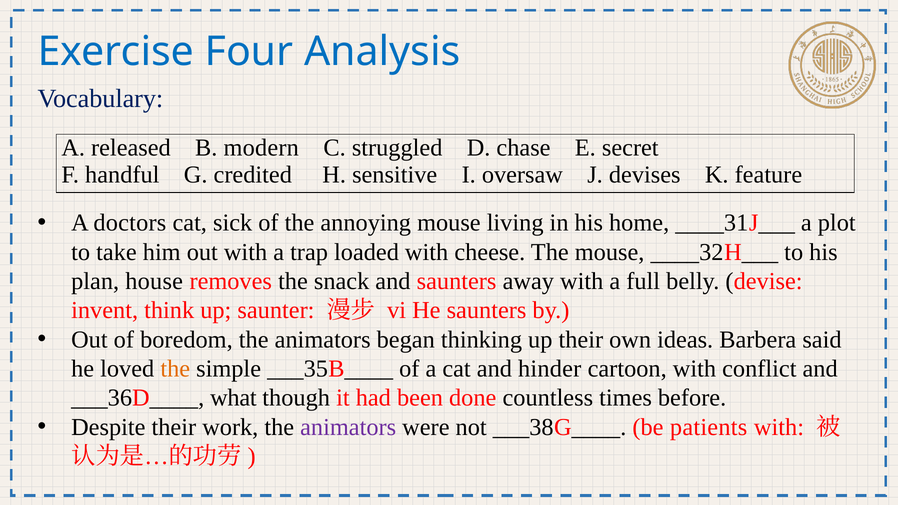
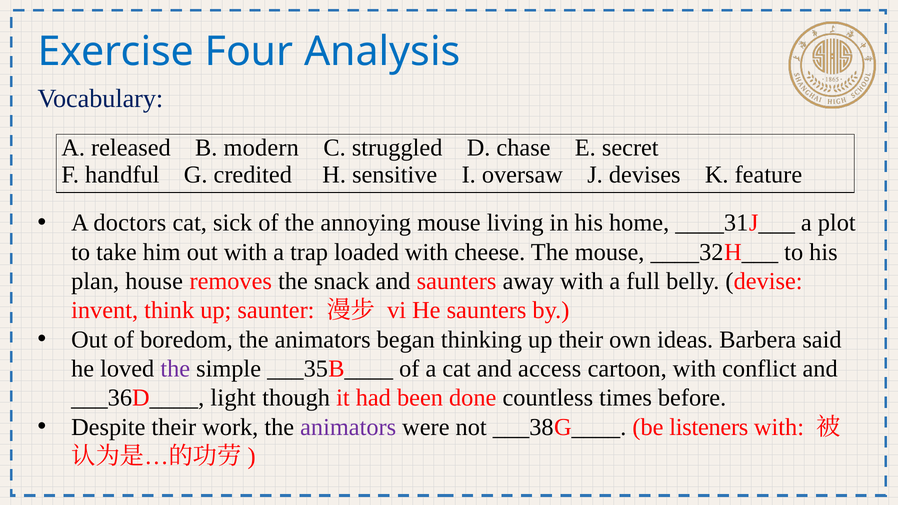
the colour: orange -> purple (175, 369)
hinder: hinder -> access (550, 369)
what: what -> light (233, 398)
patients: patients -> listeners (709, 427)
